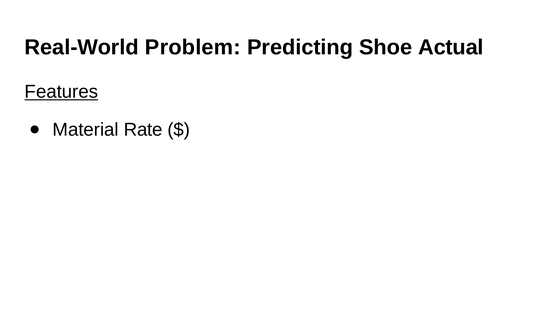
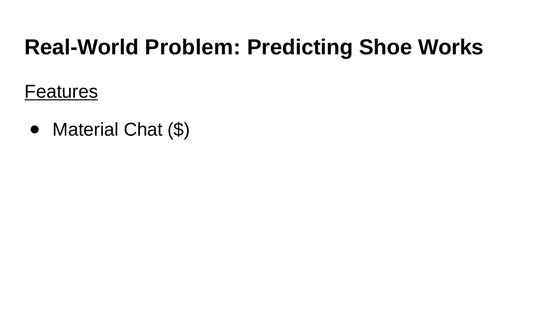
Actual: Actual -> Works (451, 47)
Rate: Rate -> Chat (143, 130)
